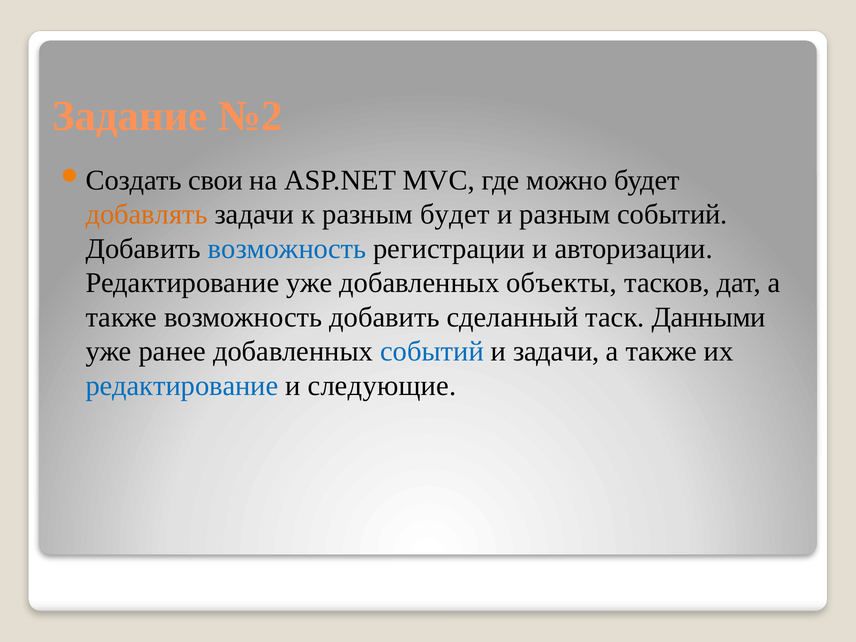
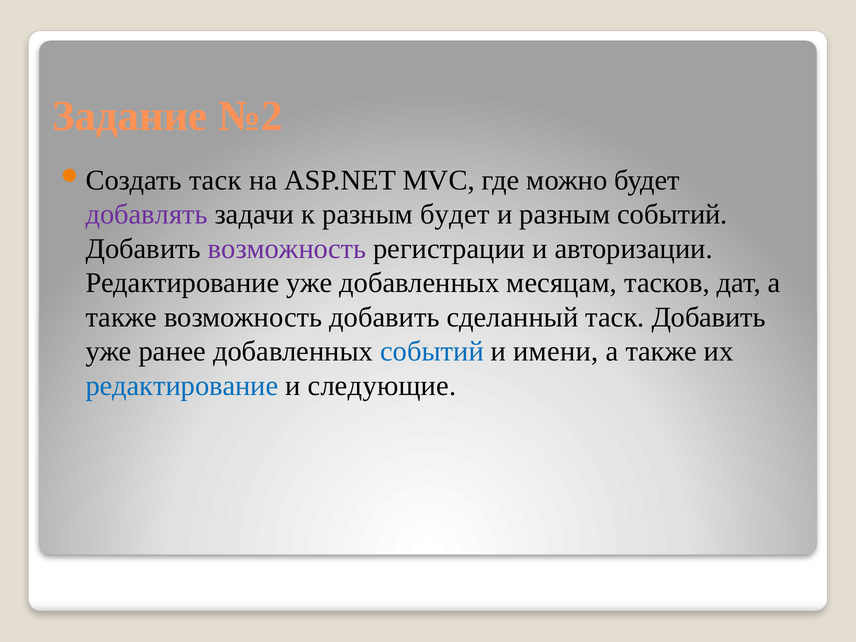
свои: свои -> таск (215, 180)
добавлять colour: orange -> purple (147, 214)
возможность colour: blue -> purple (287, 249)
объекты: объекты -> месяцам (562, 283)
таск Данными: Данными -> Добавить (709, 317)
и задачи: задачи -> имени (556, 351)
